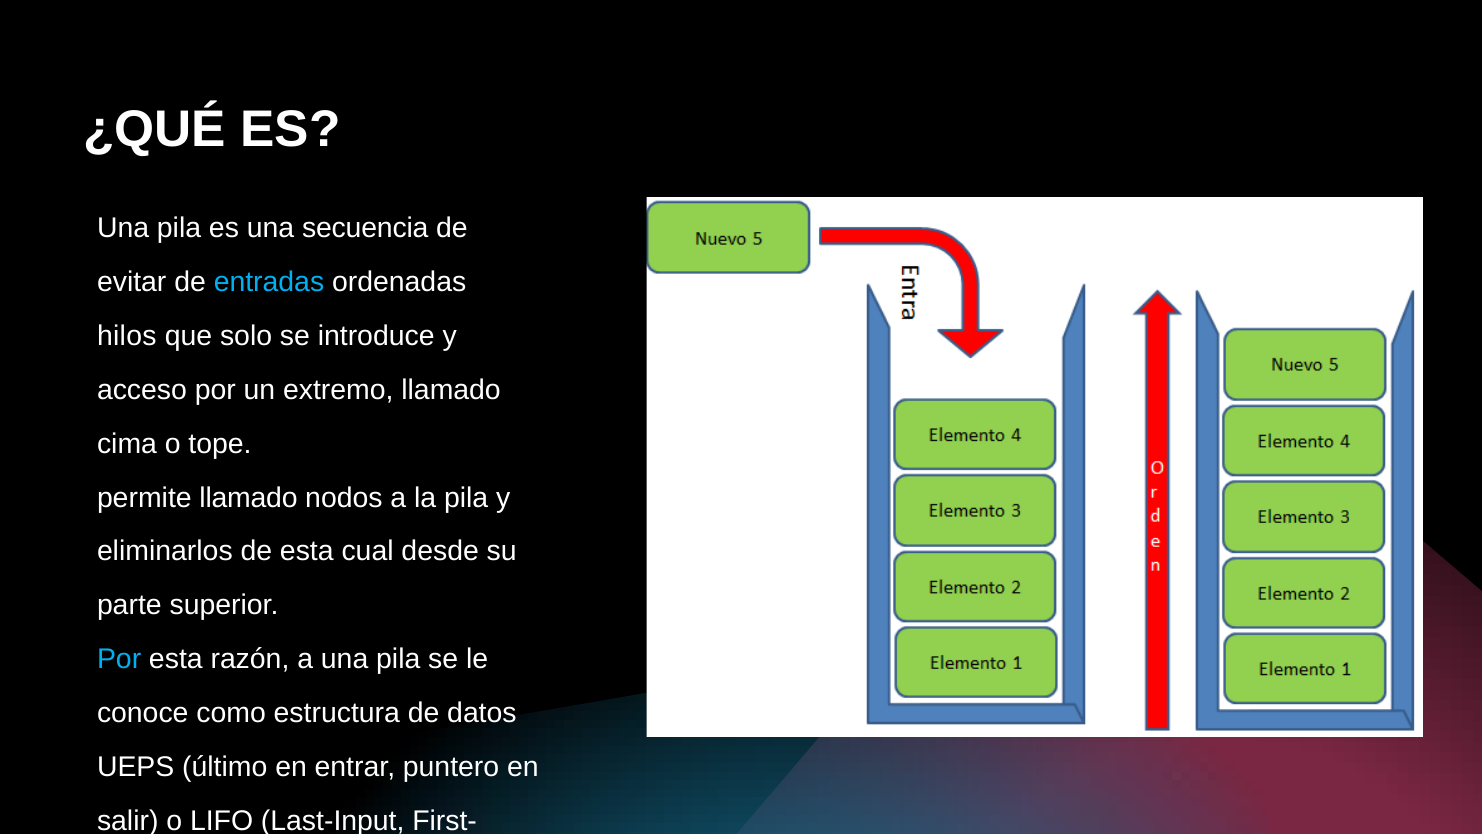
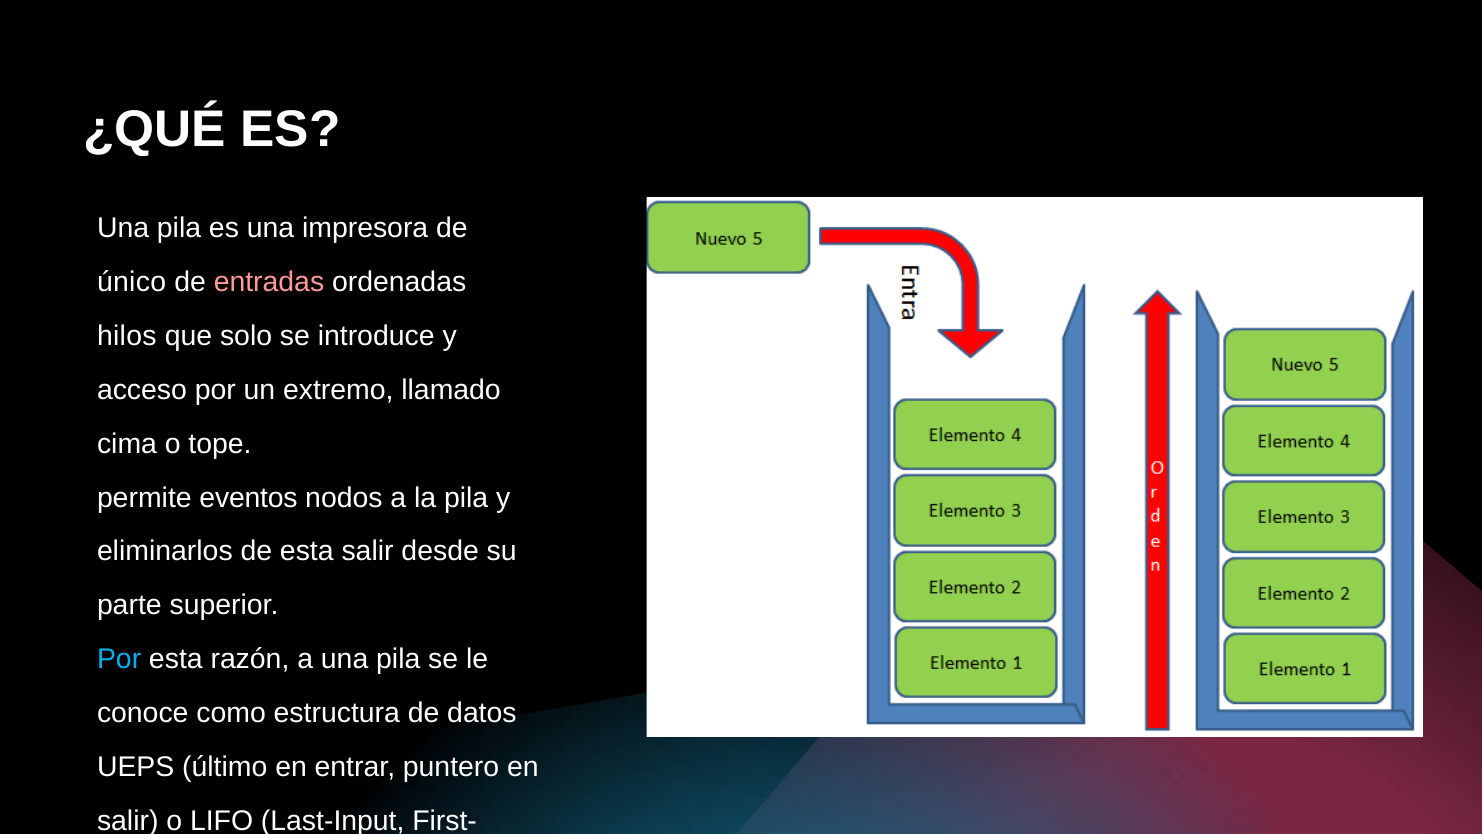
secuencia: secuencia -> impresora (365, 228)
evitar: evitar -> único (132, 282)
entradas colour: light blue -> pink (269, 282)
permite llamado: llamado -> eventos (249, 497)
esta cual: cual -> salir (368, 551)
